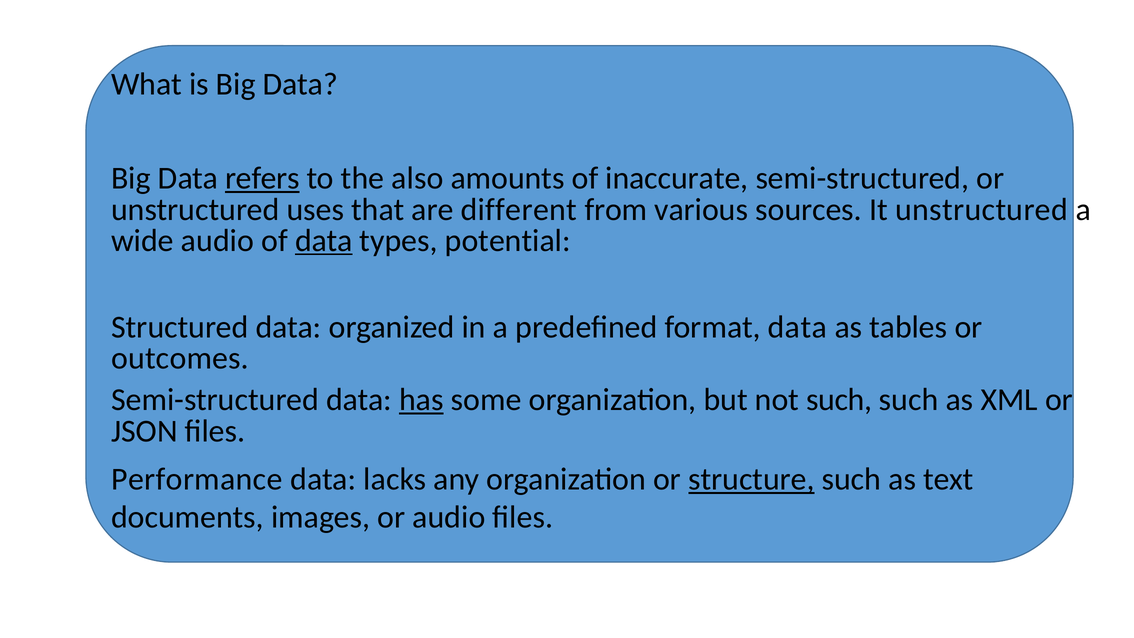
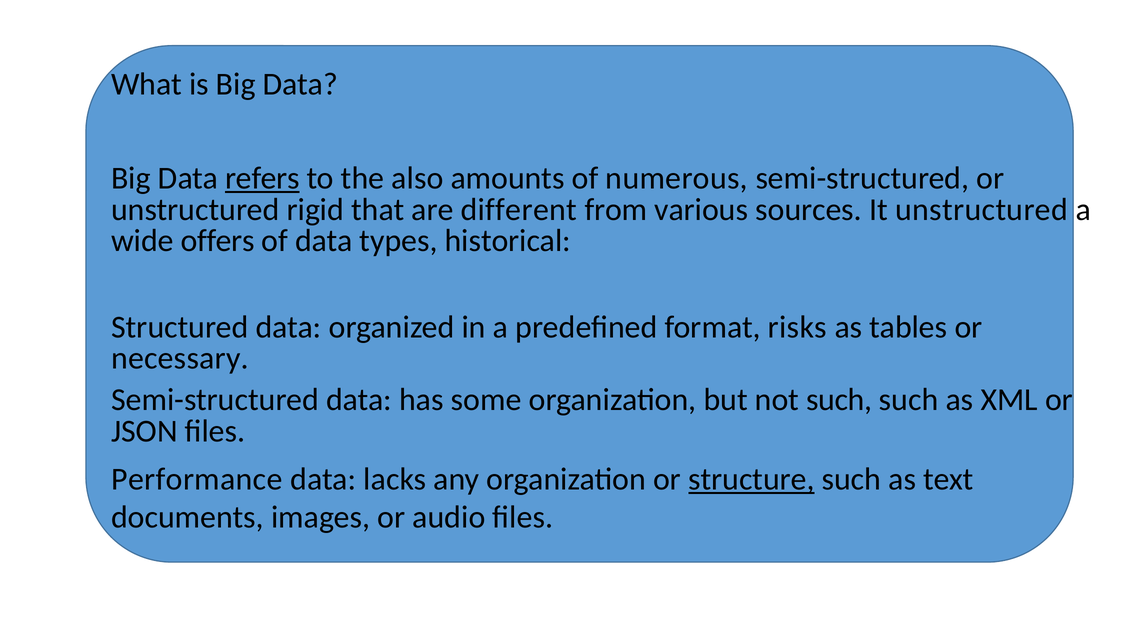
inaccurate: inaccurate -> numerous (677, 178)
uses: uses -> rigid (315, 209)
wide audio: audio -> offers (218, 240)
data underline: present -> none (324, 240)
potential: potential -> historical (508, 240)
format data: data -> risks (797, 327)
outcomes: outcomes -> necessary (180, 358)
has underline: present -> none (421, 400)
